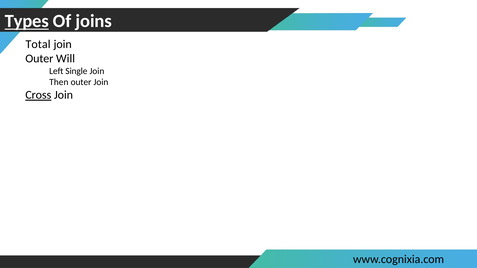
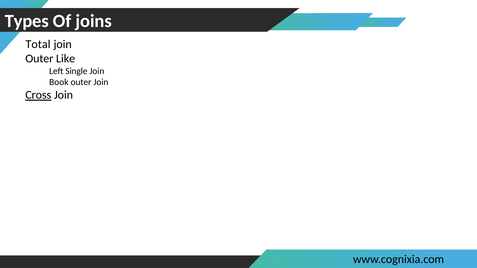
Types underline: present -> none (27, 21)
Will: Will -> Like (66, 59)
Then: Then -> Book (59, 82)
